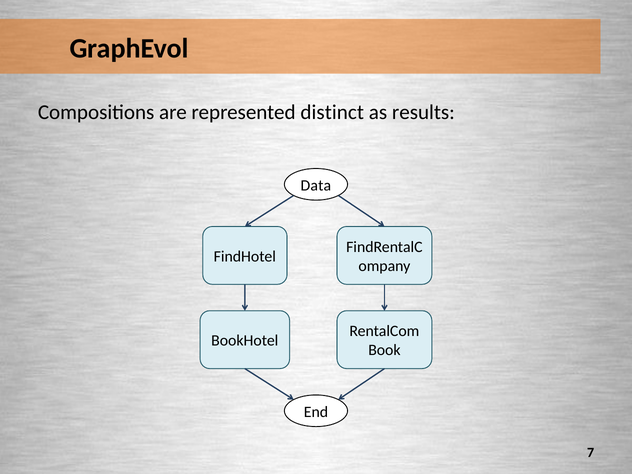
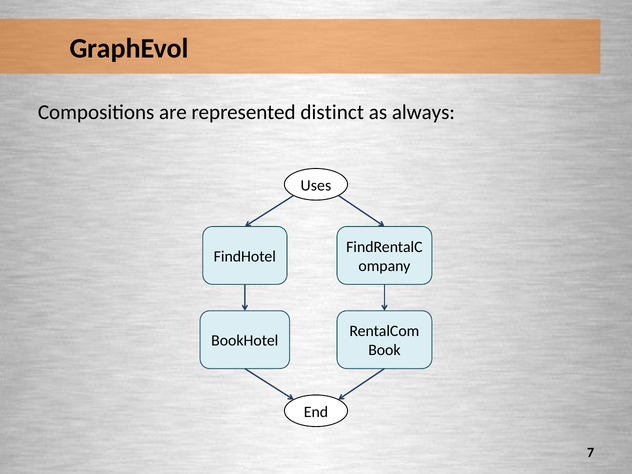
results: results -> always (423, 112)
Data: Data -> Uses (316, 185)
